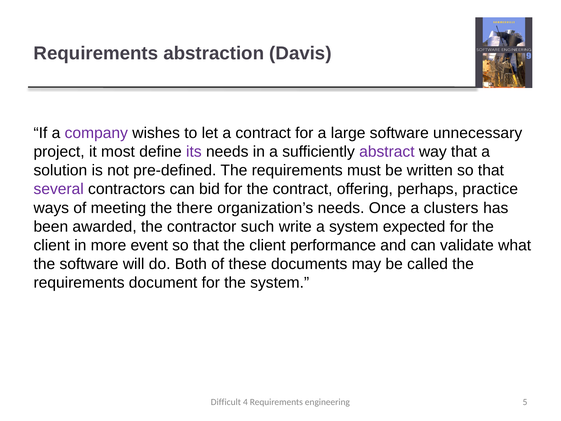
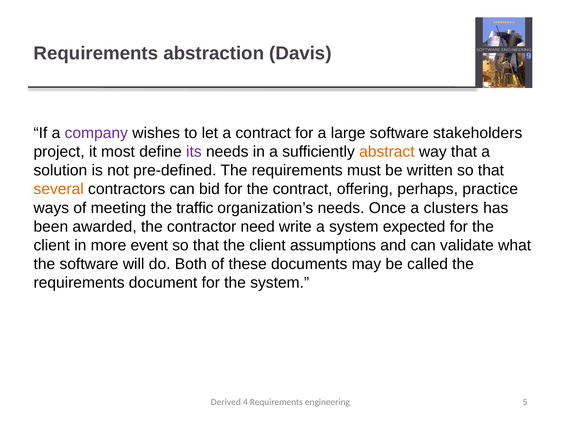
unnecessary: unnecessary -> stakeholders (478, 133)
abstract colour: purple -> orange (387, 152)
several colour: purple -> orange (59, 189)
there: there -> traffic (195, 208)
such: such -> need (258, 226)
performance: performance -> assumptions (333, 245)
Difficult: Difficult -> Derived (226, 402)
